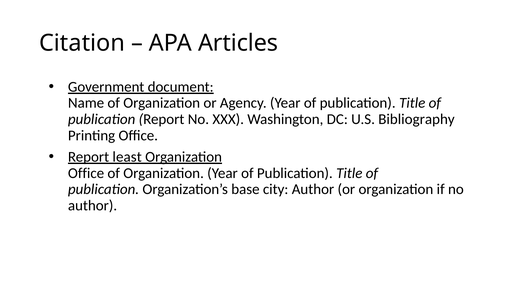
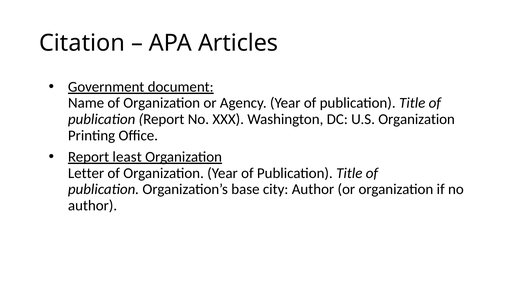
U.S Bibliography: Bibliography -> Organization (417, 119)
Office: Office -> Letter (86, 173)
